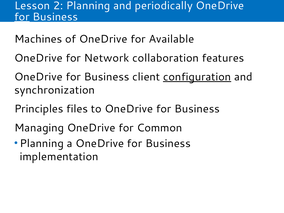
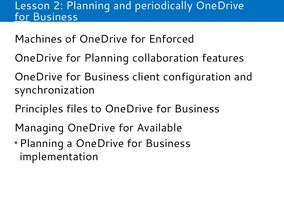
Available: Available -> Enforced (171, 39)
for Network: Network -> Planning (107, 58)
configuration underline: present -> none (197, 77)
Common: Common -> Available (159, 128)
